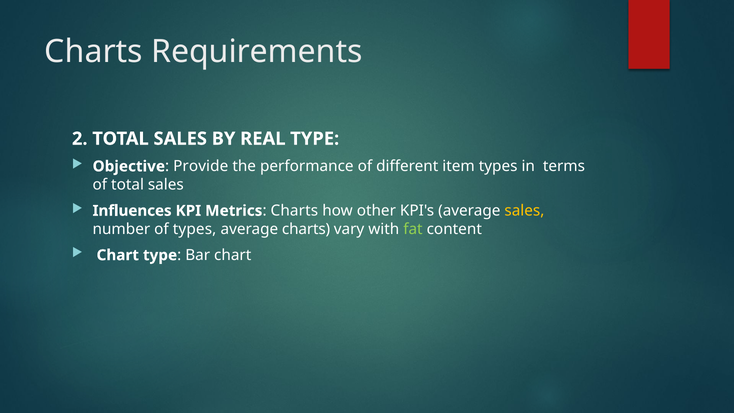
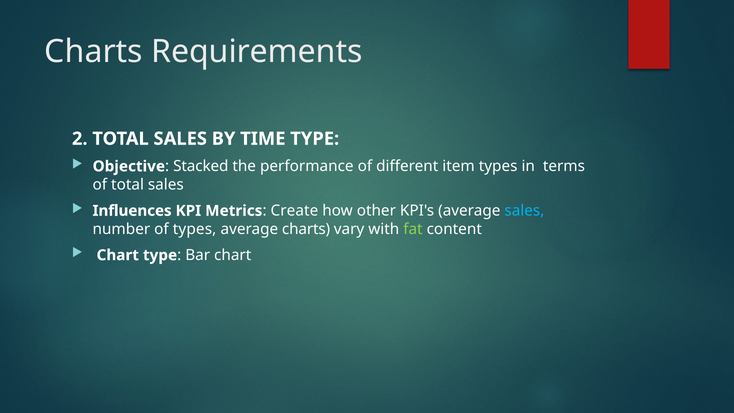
REAL: REAL -> TIME (263, 139)
Provide: Provide -> Stacked (201, 166)
Charts: Charts -> Create (294, 211)
sales colour: yellow -> light blue (524, 211)
